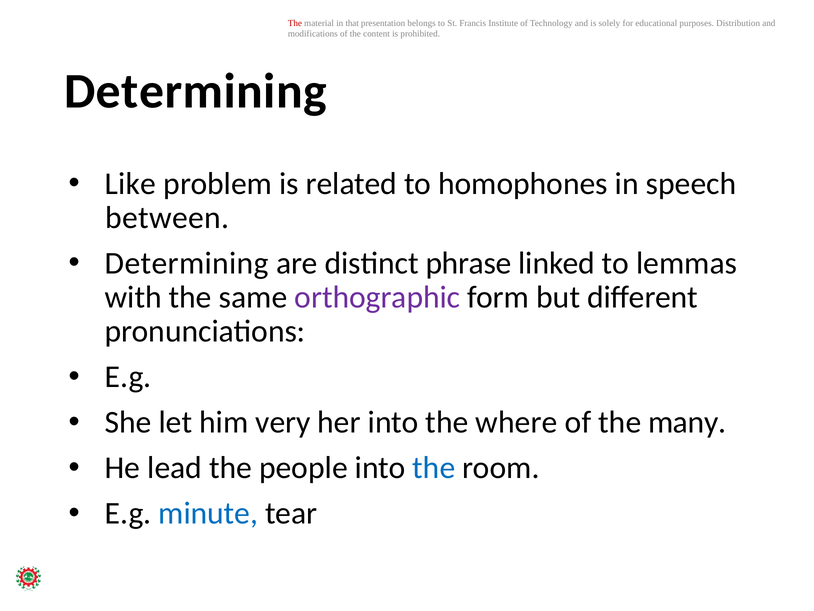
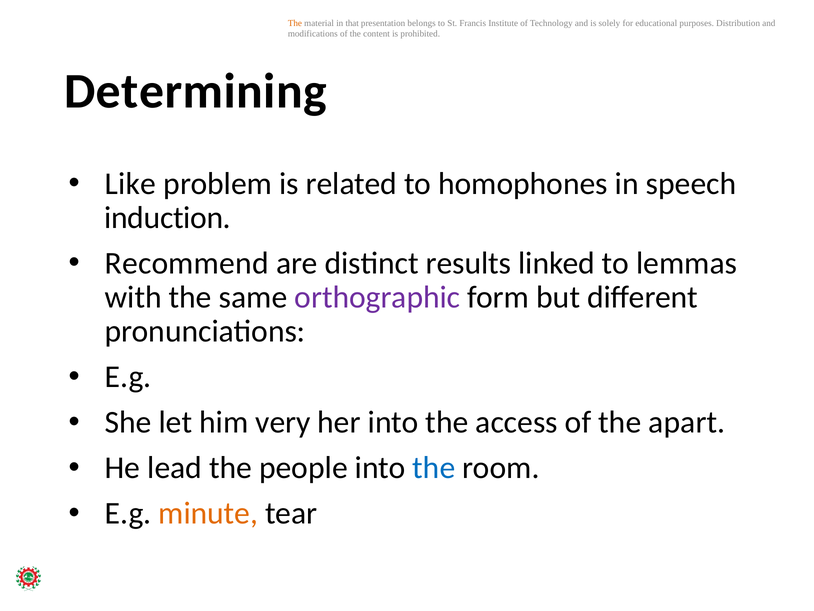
The colour: red -> orange (295, 23)
between: between -> induction (168, 218)
Determining: Determining -> Recommend (187, 263)
phrase: phrase -> results (468, 263)
where: where -> access (517, 422)
many: many -> apart (687, 422)
minute colour: blue -> orange (208, 513)
